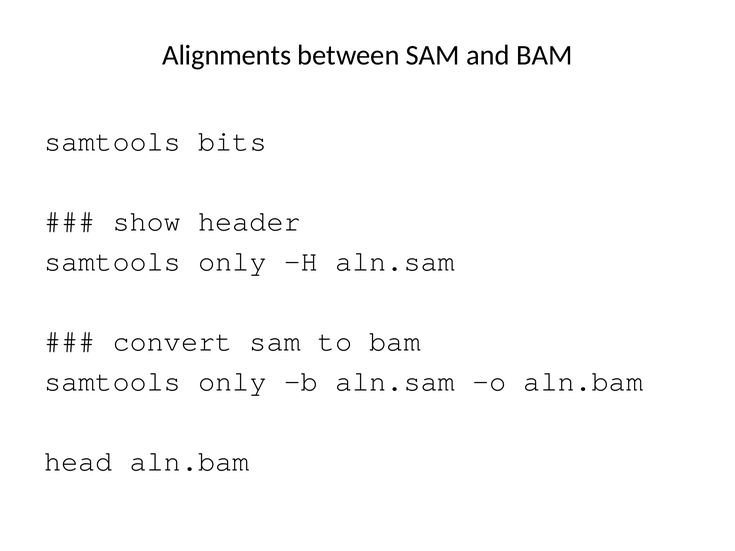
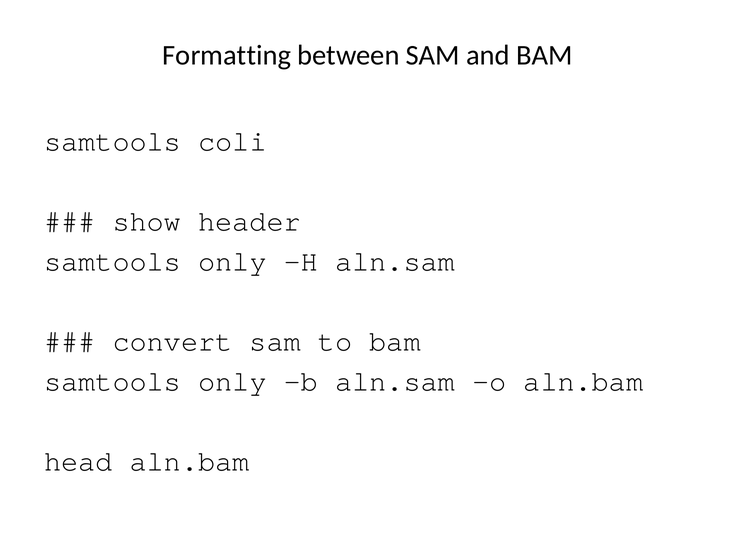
Alignments: Alignments -> Formatting (227, 55)
bits: bits -> coli (232, 141)
